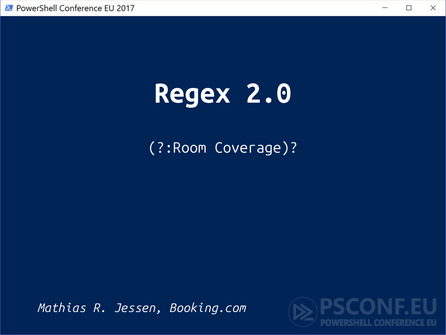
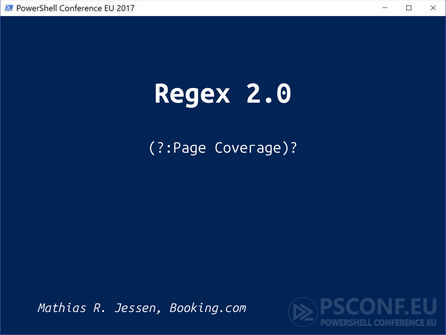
?:Room: ?:Room -> ?:Page (177, 148)
